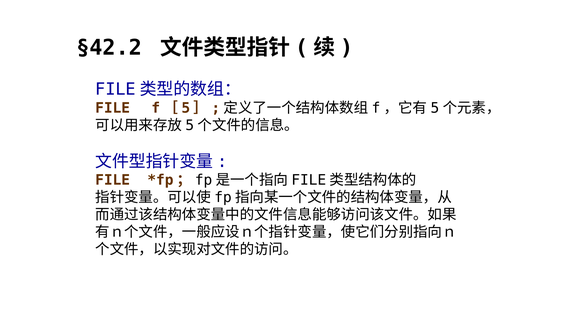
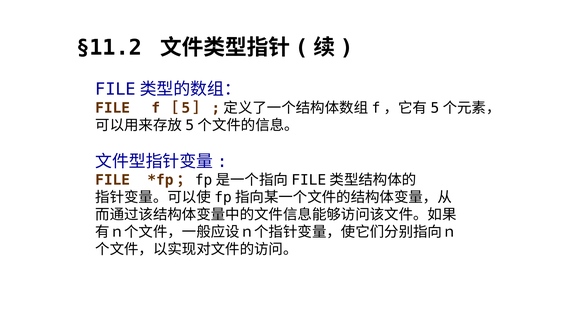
§42.2: §42.2 -> §11.2 (109, 48)
